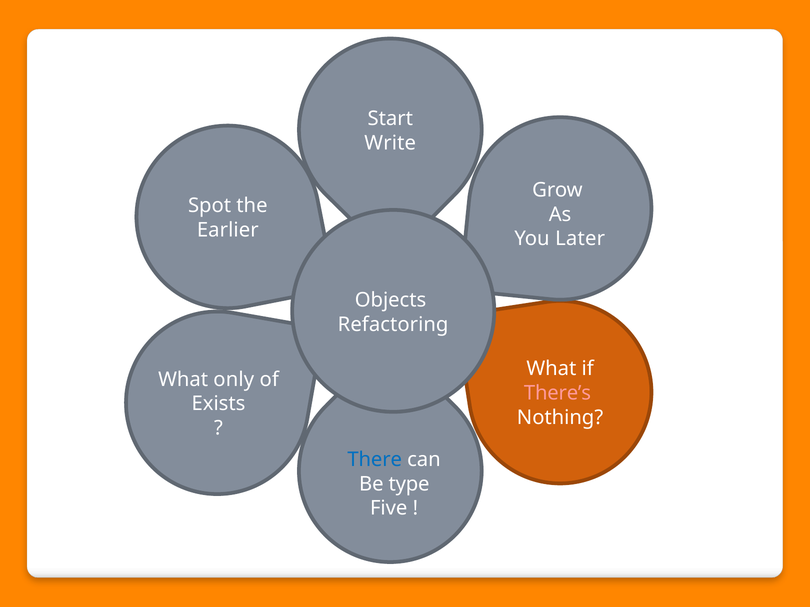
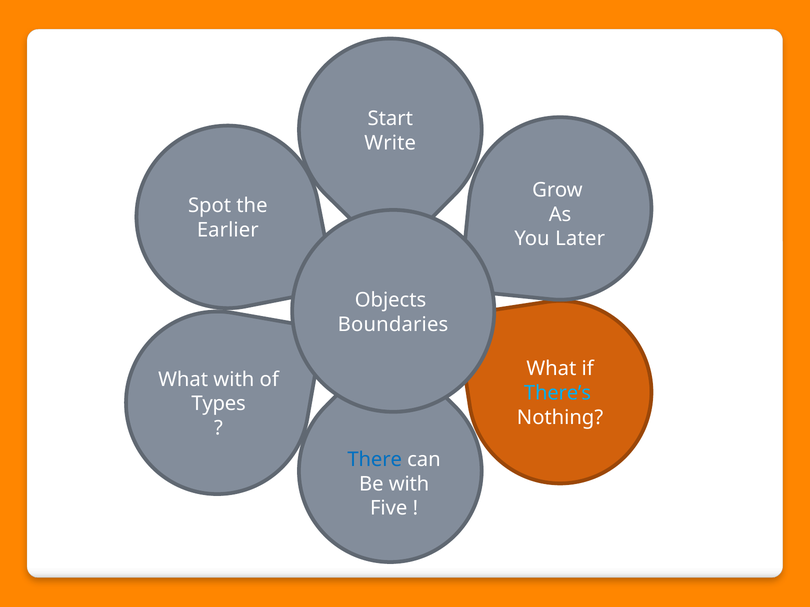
Refactoring: Refactoring -> Boundaries (393, 325)
What only: only -> with (234, 380)
There’s colour: pink -> light blue (557, 393)
Exists: Exists -> Types (219, 404)
Be type: type -> with (409, 484)
